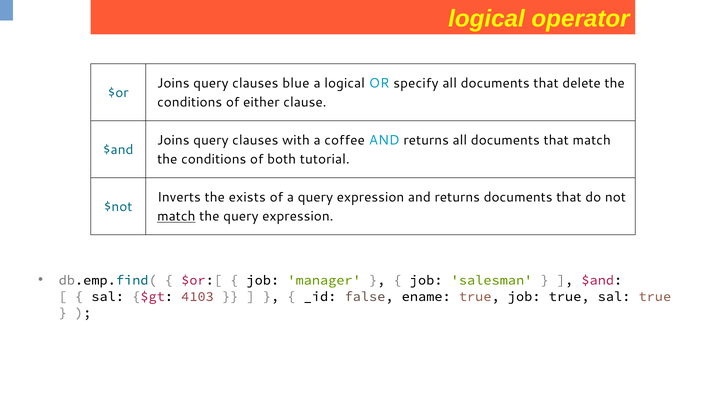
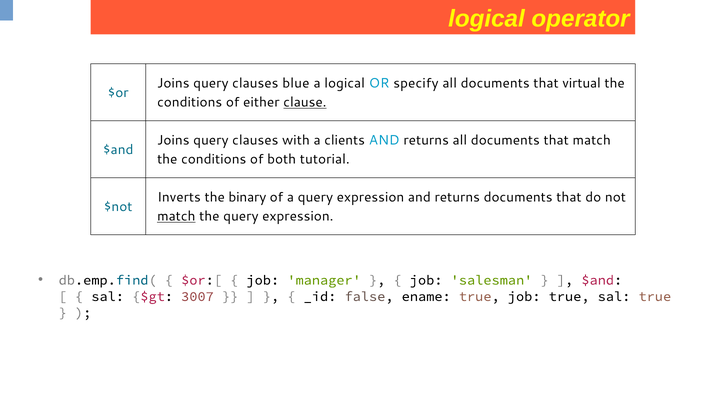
delete: delete -> virtual (582, 83)
clause underline: none -> present (305, 102)
coffee: coffee -> clients (345, 140)
exists: exists -> binary (247, 197)
4103: 4103 -> 3007 (197, 297)
